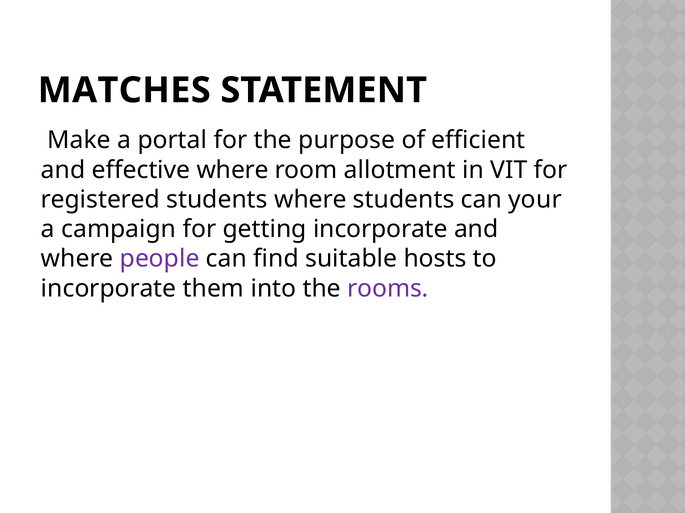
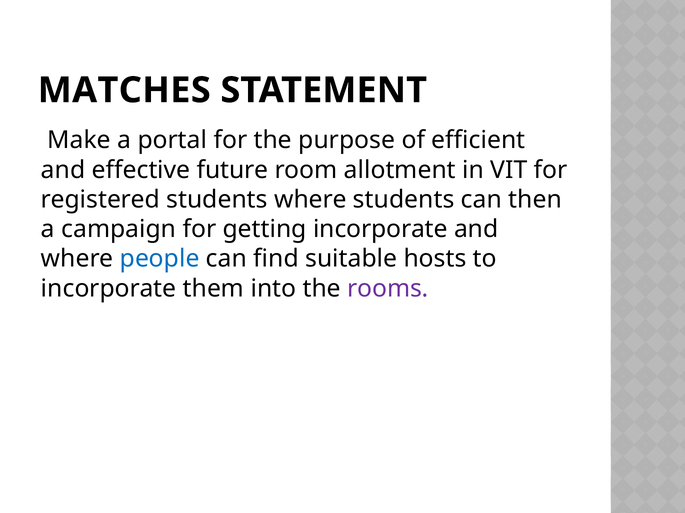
effective where: where -> future (233, 170)
your: your -> then (535, 200)
people colour: purple -> blue (160, 259)
